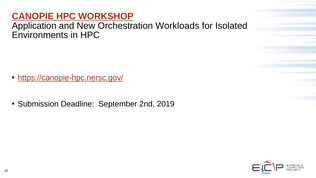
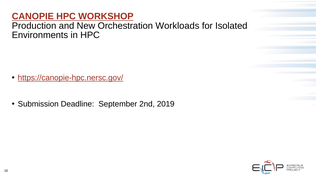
Application: Application -> Production (34, 26)
